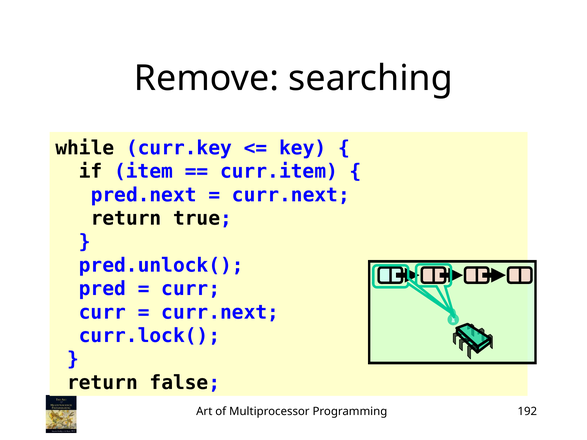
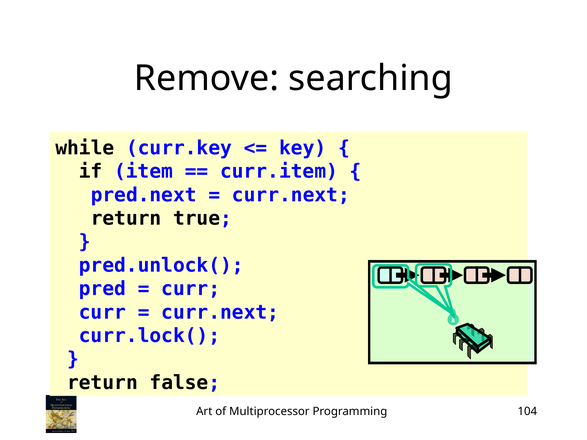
192: 192 -> 104 (527, 412)
